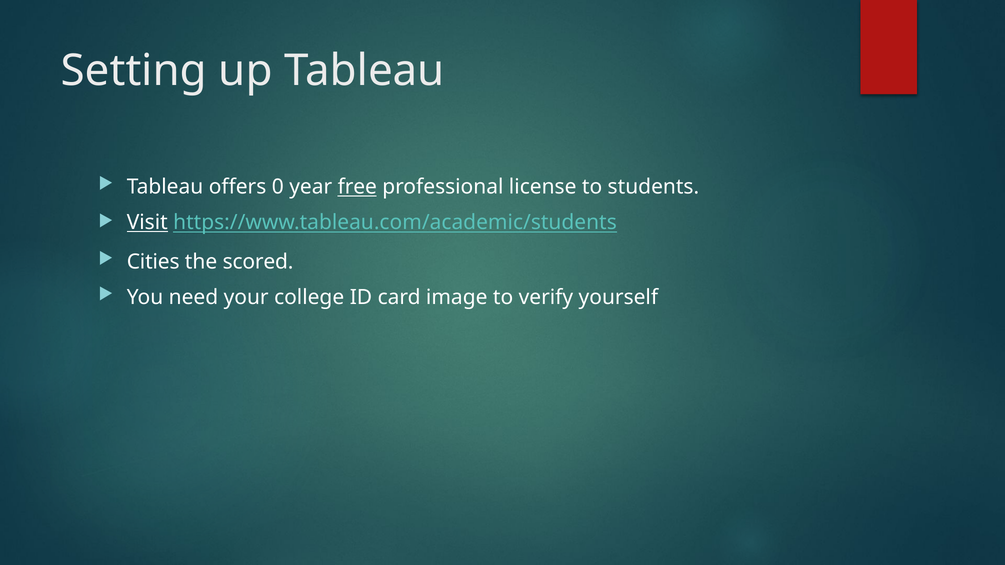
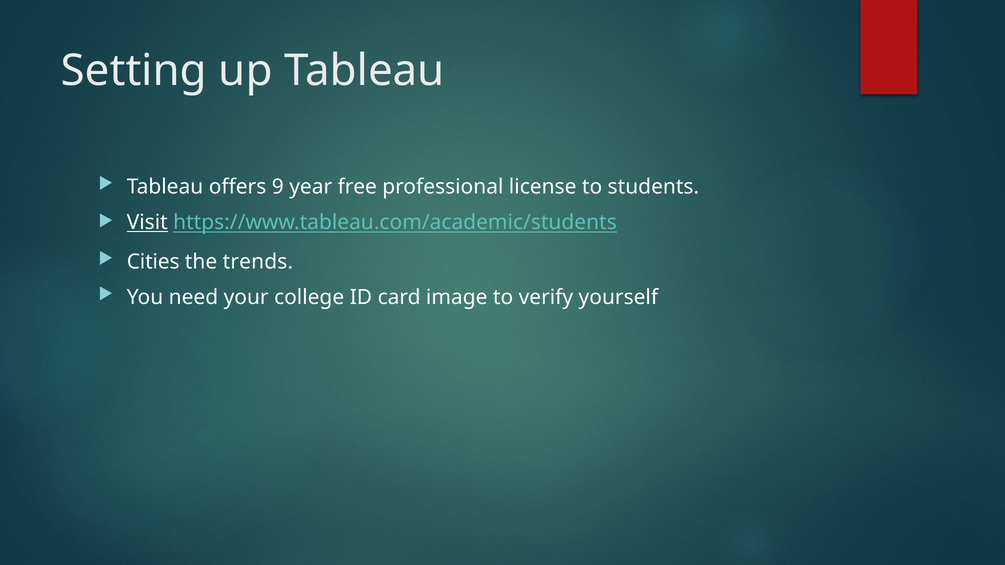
0: 0 -> 9 (278, 187)
free underline: present -> none (357, 187)
scored: scored -> trends (258, 262)
